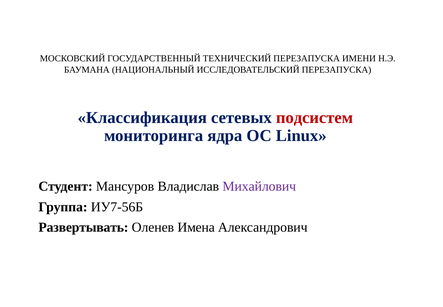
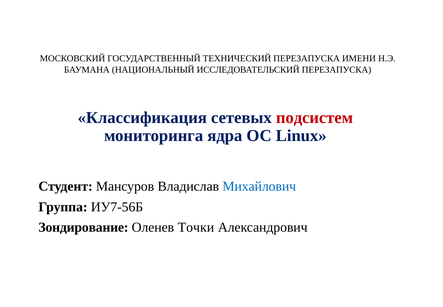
Михайлович colour: purple -> blue (259, 186)
Развертывать: Развертывать -> Зондирование (83, 227)
Имена: Имена -> Точки (196, 227)
